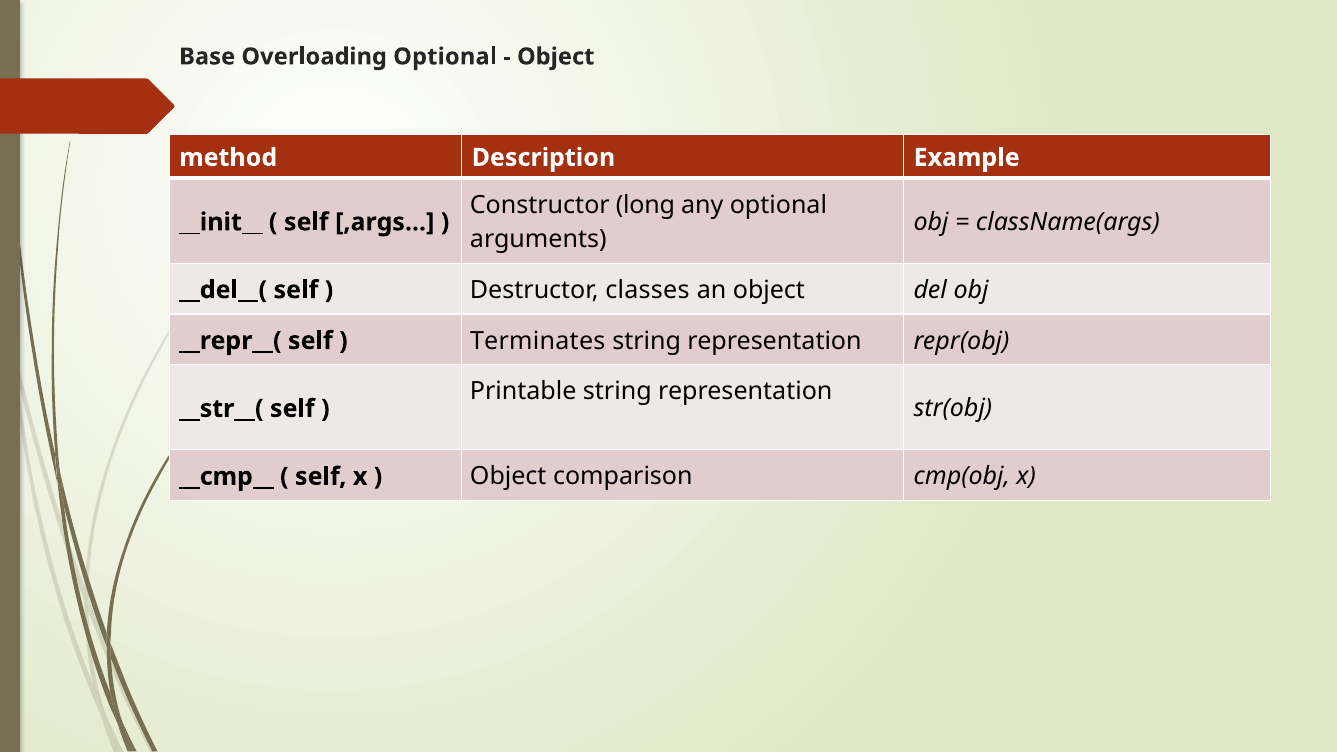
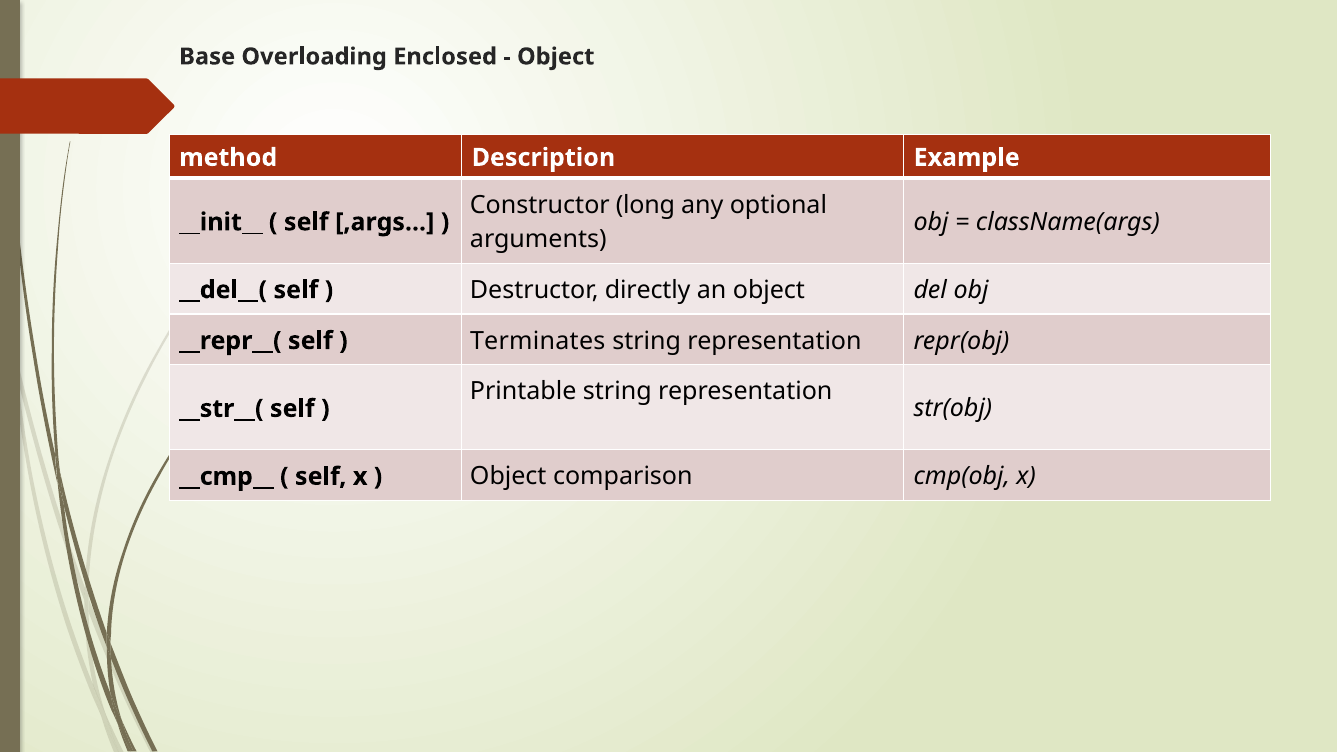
Overloading Optional: Optional -> Enclosed (445, 57)
classes: classes -> directly (648, 290)
